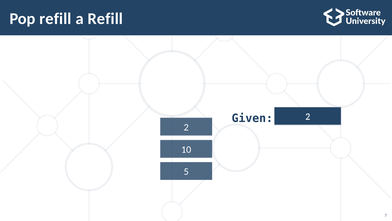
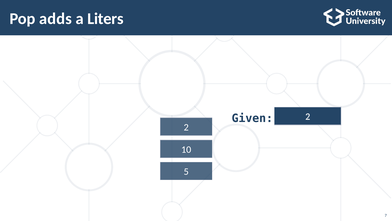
Pop refill: refill -> adds (55, 19)
a Refill: Refill -> Liters (105, 19)
